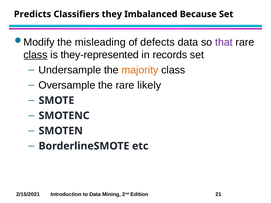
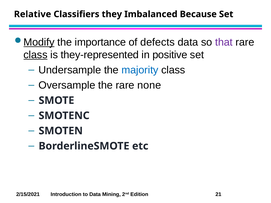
Predicts: Predicts -> Relative (33, 14)
Modify underline: none -> present (39, 42)
misleading: misleading -> importance (100, 42)
records: records -> positive (170, 55)
majority colour: orange -> blue (140, 70)
likely: likely -> none (149, 85)
